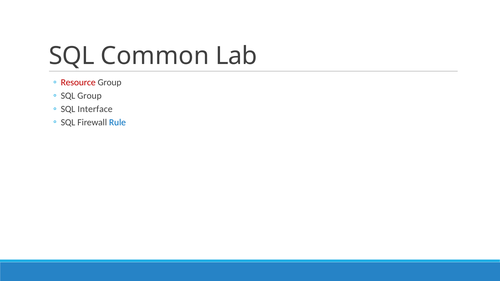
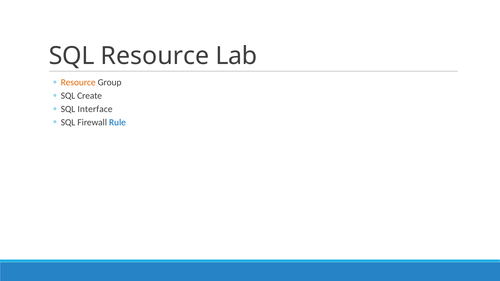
SQL Common: Common -> Resource (155, 56)
Resource colour: red -> orange (78, 83)
SQL Group: Group -> Create (90, 96)
